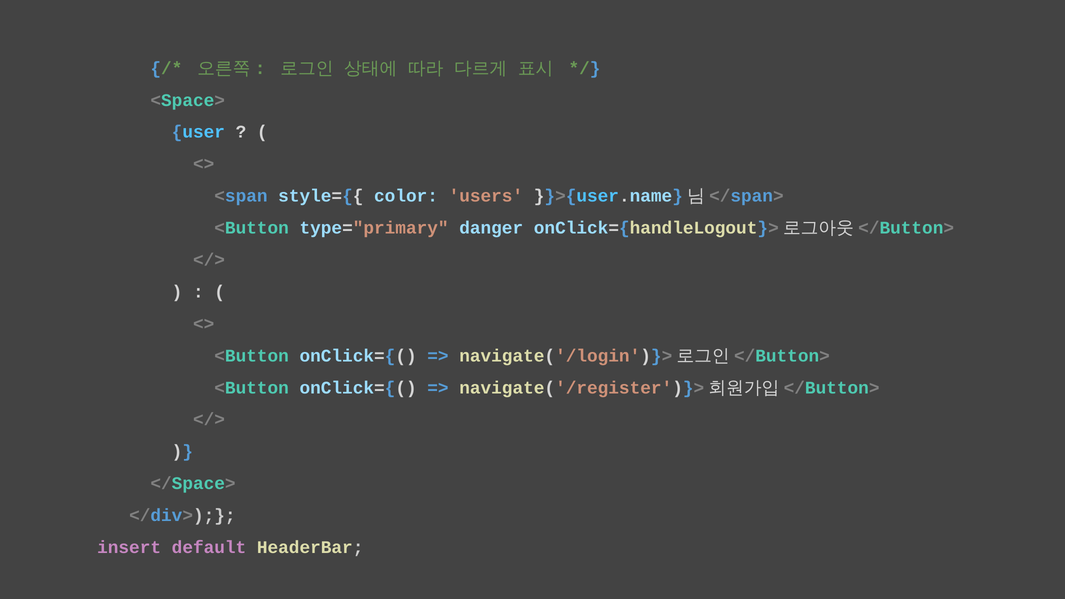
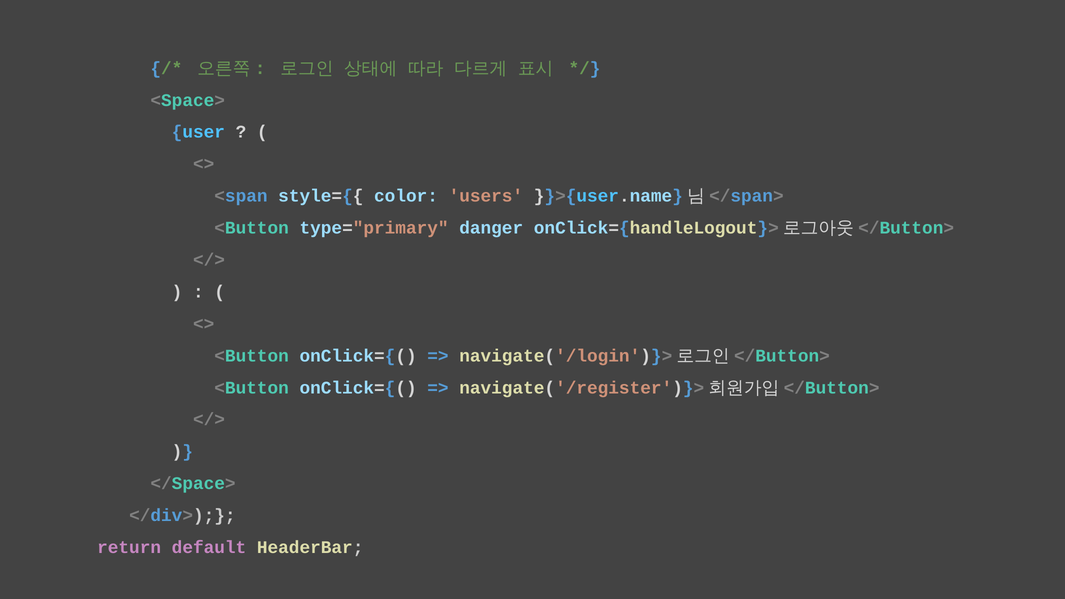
insert: insert -> return (129, 547)
